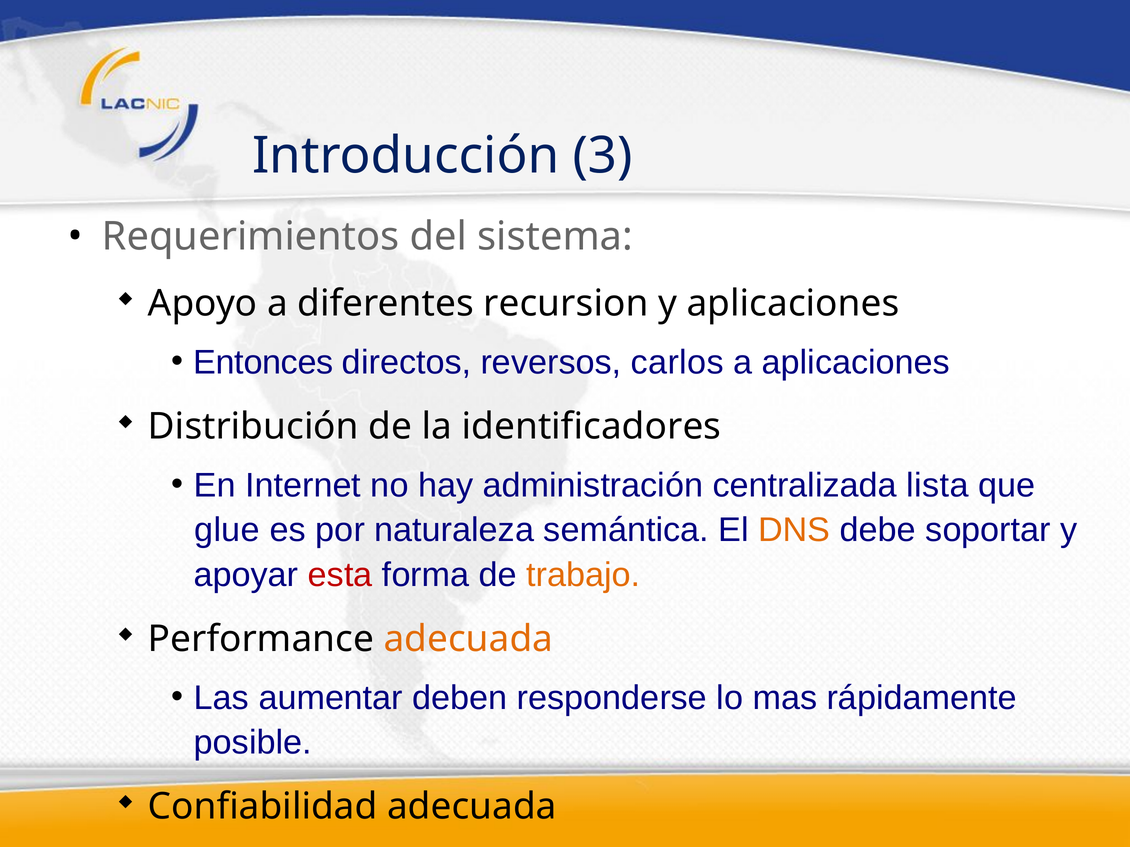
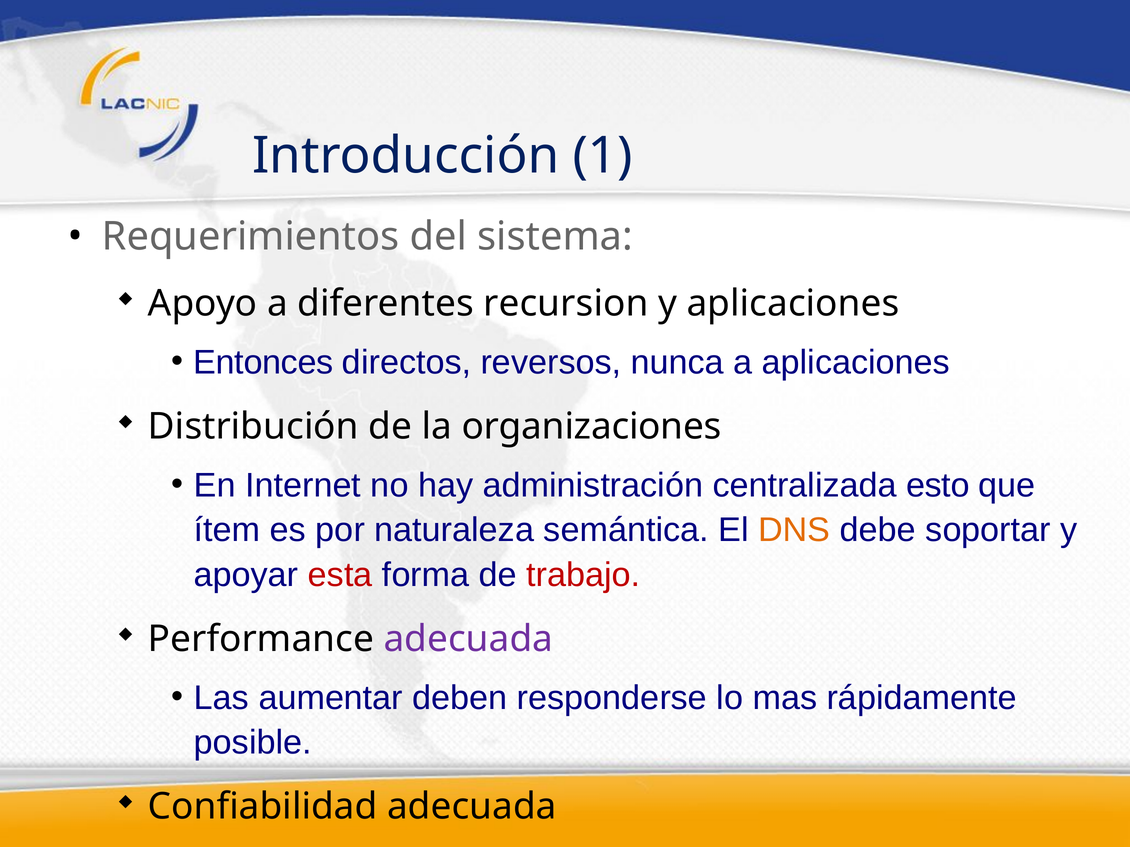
3: 3 -> 1 (603, 156)
carlos: carlos -> nunca (677, 363)
identificadores: identificadores -> organizaciones (592, 427)
lista: lista -> esto (938, 486)
glue: glue -> ítem (227, 531)
trabajo colour: orange -> red (583, 575)
adecuada colour: orange -> purple (468, 639)
